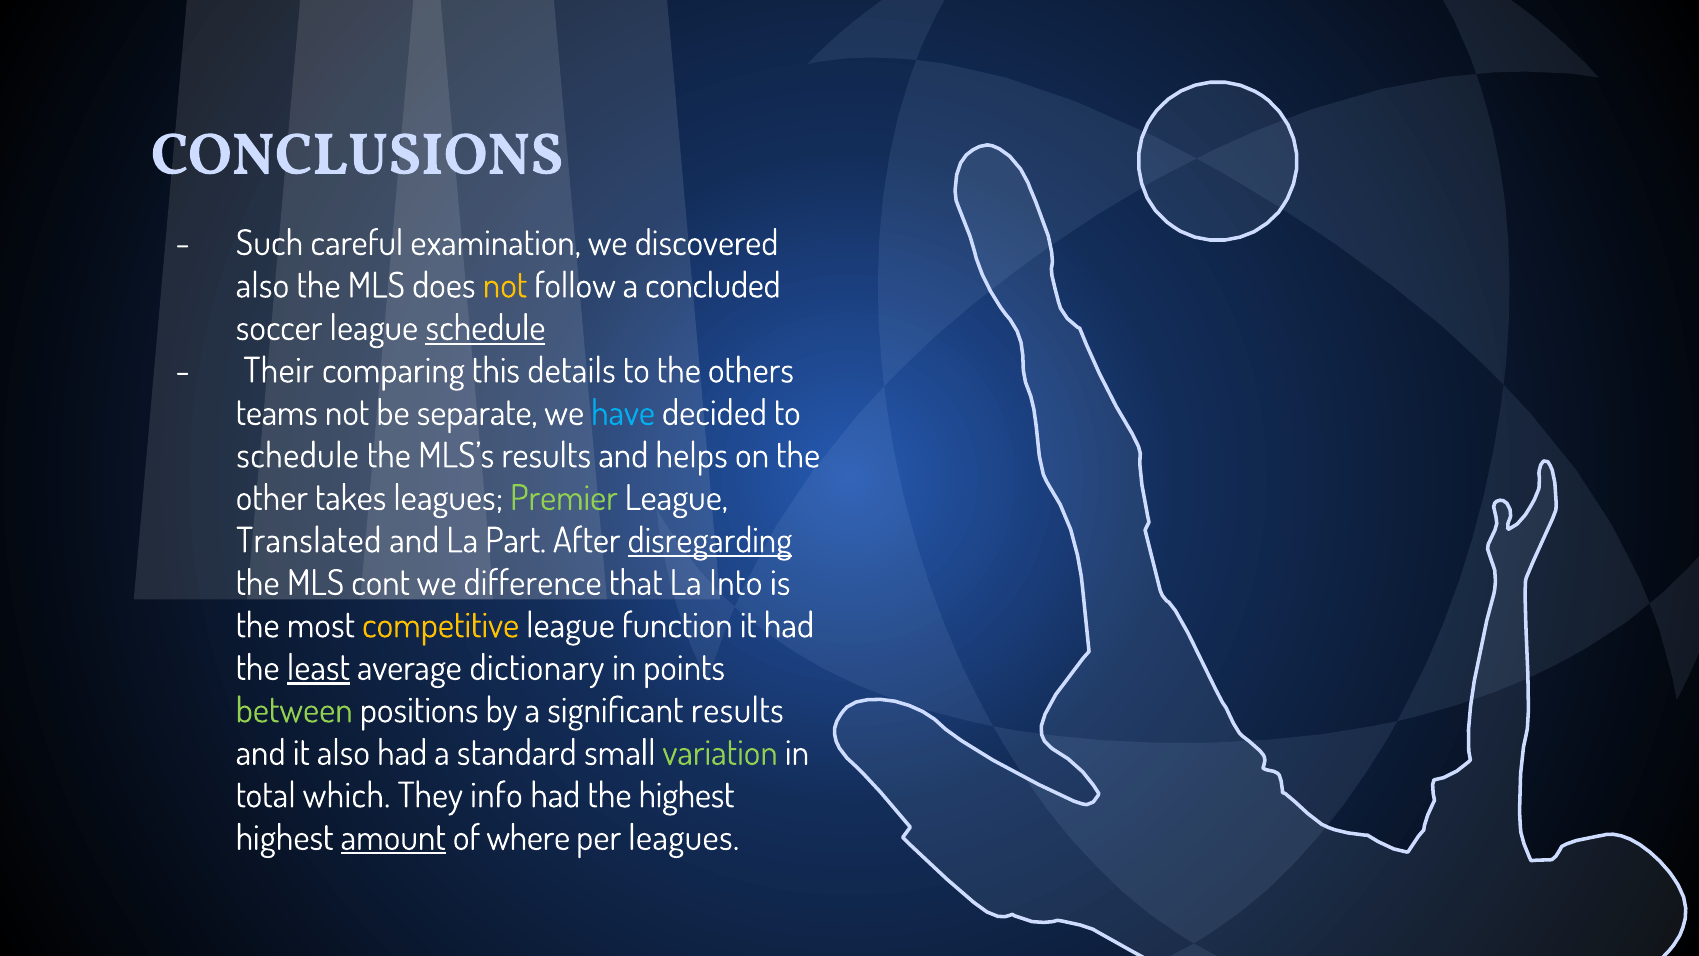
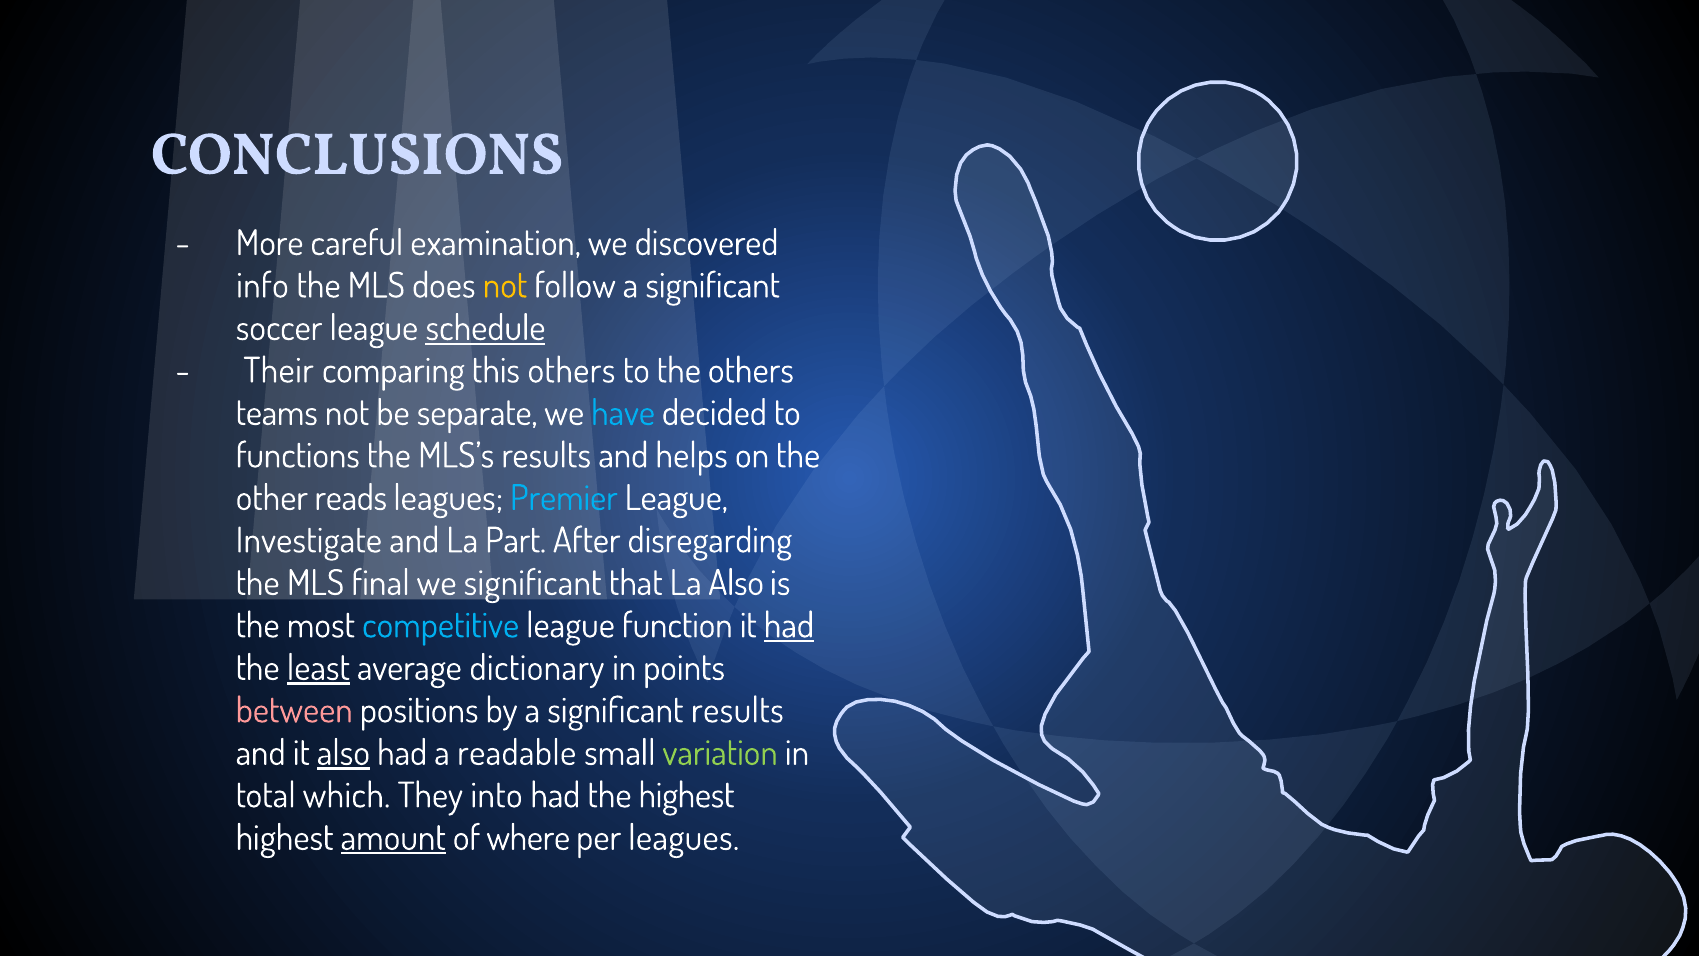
Such: Such -> More (270, 243)
also: also -> info (262, 286)
follow a concluded: concluded -> significant (713, 286)
this details: details -> others (571, 371)
schedule: schedule -> functions (298, 456)
takes: takes -> reads (351, 498)
Premier colour: light green -> light blue (564, 498)
Translated: Translated -> Investigate (309, 541)
disregarding underline: present -> none (710, 541)
cont: cont -> final (380, 583)
we difference: difference -> significant (533, 583)
La Into: Into -> Also (736, 583)
competitive colour: yellow -> light blue (441, 626)
had underline: none -> present (789, 626)
between colour: light green -> pink (294, 711)
also underline: none -> present (343, 753)
standard: standard -> readable (517, 753)
info: info -> into (496, 795)
